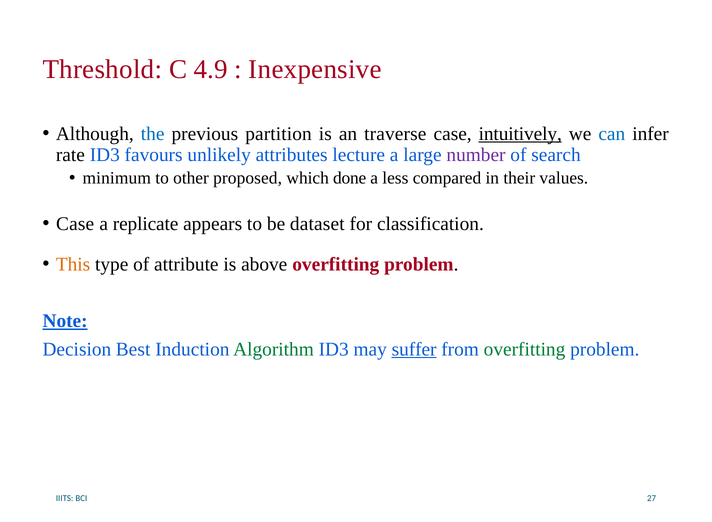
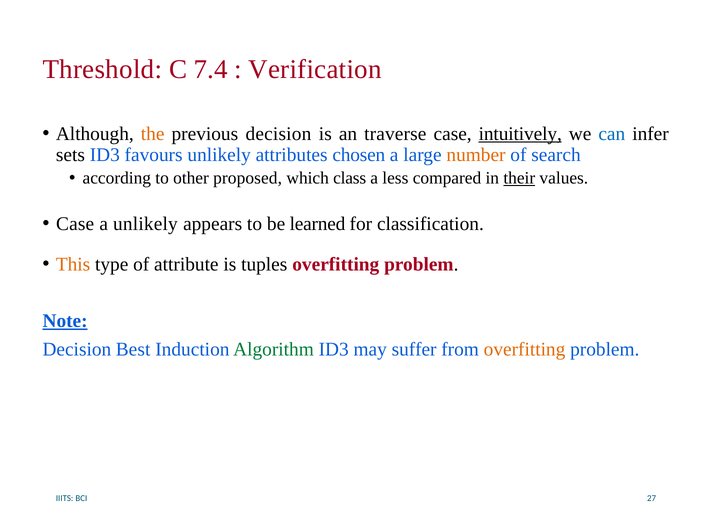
4.9: 4.9 -> 7.4 (211, 69)
Inexpensive: Inexpensive -> Verification (315, 69)
the colour: blue -> orange (153, 134)
previous partition: partition -> decision (278, 134)
rate: rate -> sets (70, 155)
lecture: lecture -> chosen (359, 155)
number colour: purple -> orange (476, 155)
minimum: minimum -> according (117, 178)
done: done -> class (350, 178)
their underline: none -> present (519, 178)
a replicate: replicate -> unlikely (145, 224)
dataset: dataset -> learned (317, 224)
above: above -> tuples (264, 264)
suffer underline: present -> none (414, 349)
overfitting colour: green -> orange (525, 349)
